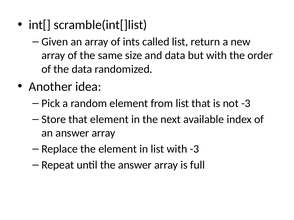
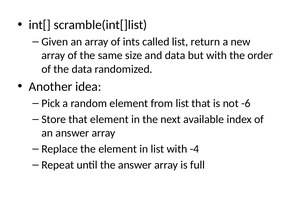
not -3: -3 -> -6 (246, 104)
with -3: -3 -> -4 (194, 149)
